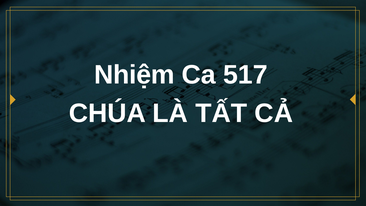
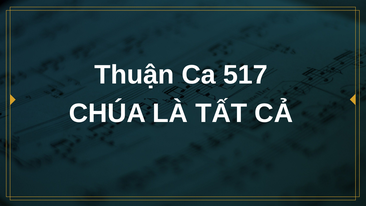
Nhiệm: Nhiệm -> Thuận (134, 75)
